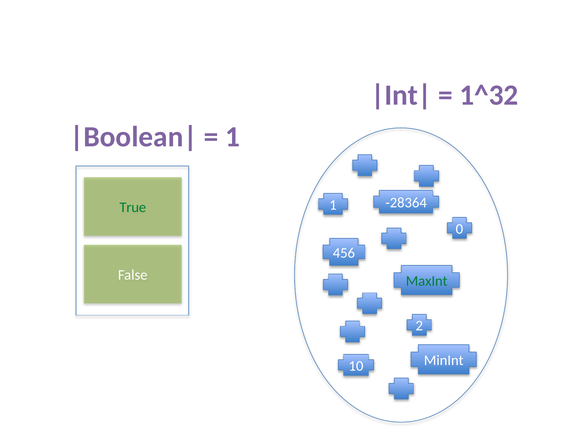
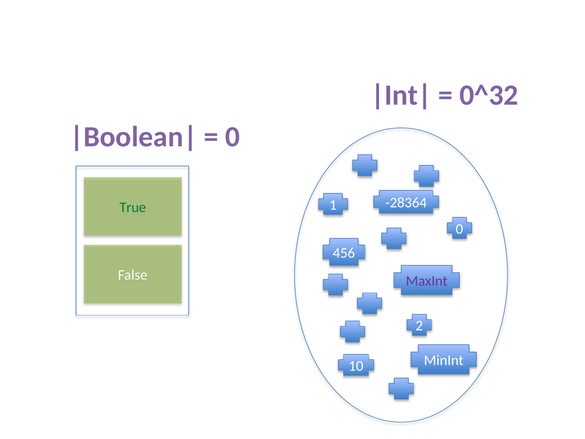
1^32: 1^32 -> 0^32 (489, 95)
1: 1 -> 0 (232, 137)
MaxInt colour: green -> purple (427, 281)
